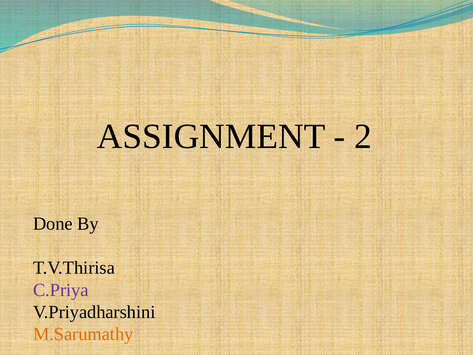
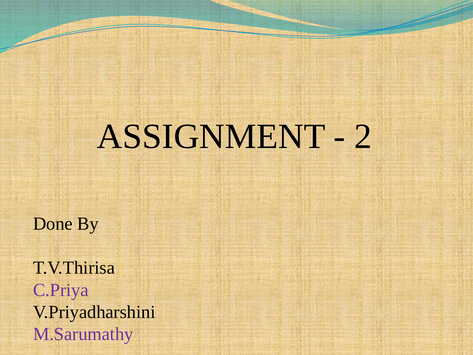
M.Sarumathy colour: orange -> purple (83, 334)
